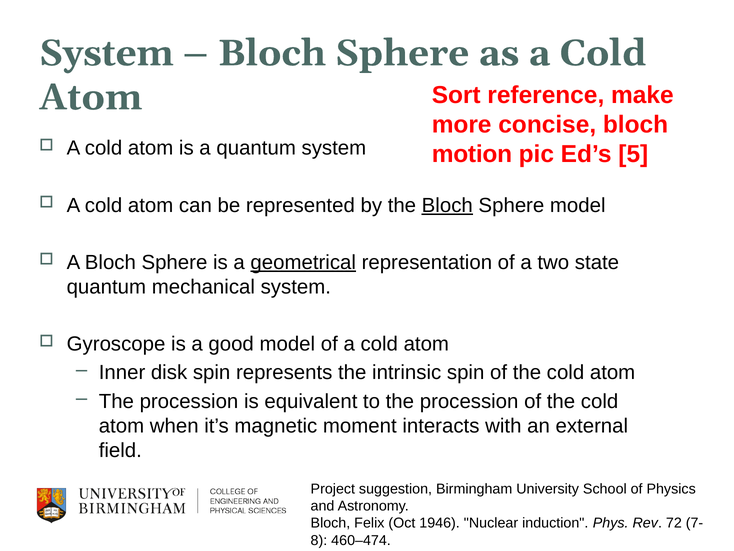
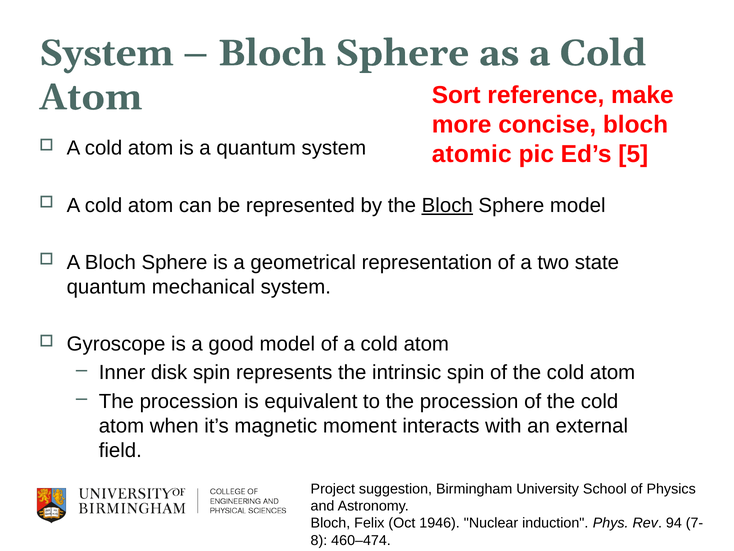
motion: motion -> atomic (472, 154)
geometrical underline: present -> none (303, 262)
72: 72 -> 94 (674, 523)
